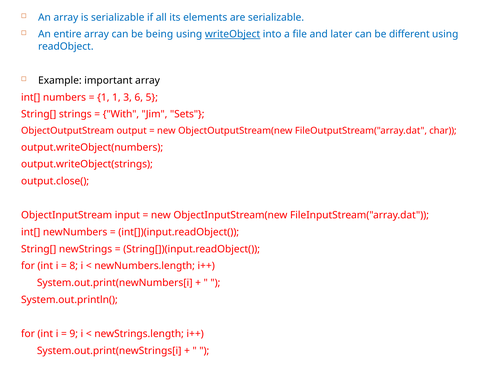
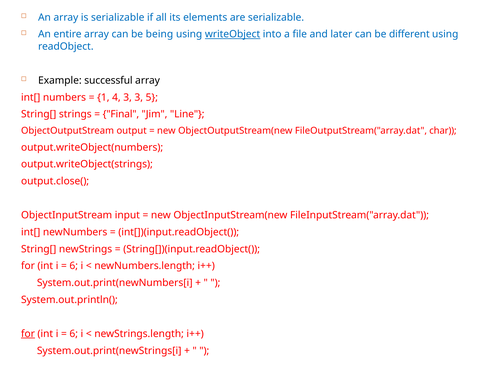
important: important -> successful (108, 80)
1 1: 1 -> 4 (116, 97)
3 6: 6 -> 3 (139, 97)
With: With -> Final (121, 114)
Sets: Sets -> Line (187, 114)
8: 8 -> 6 (74, 266)
for underline: none -> present (28, 334)
9: 9 -> 6 (74, 334)
